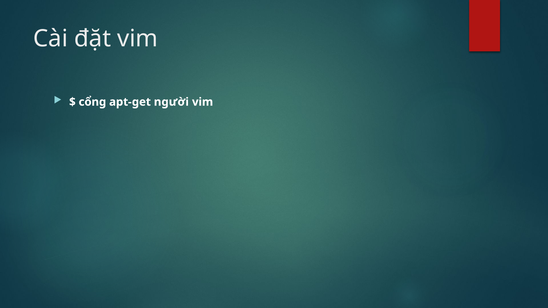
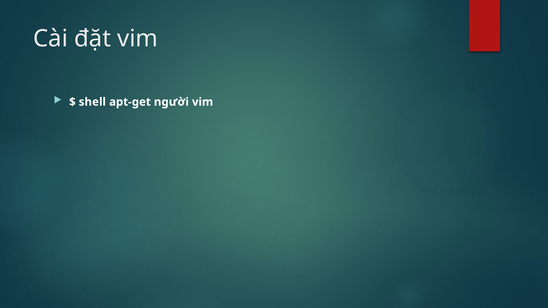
cổng: cổng -> shell (92, 102)
